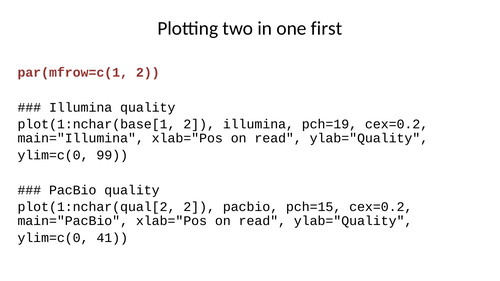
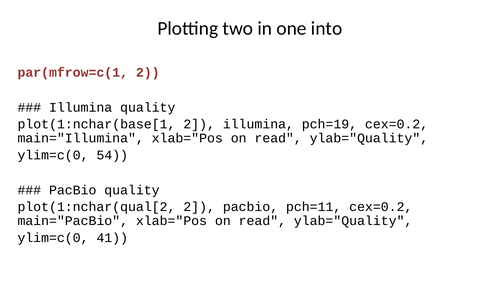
first: first -> into (327, 28)
99: 99 -> 54 (112, 155)
pch=15: pch=15 -> pch=11 (314, 207)
